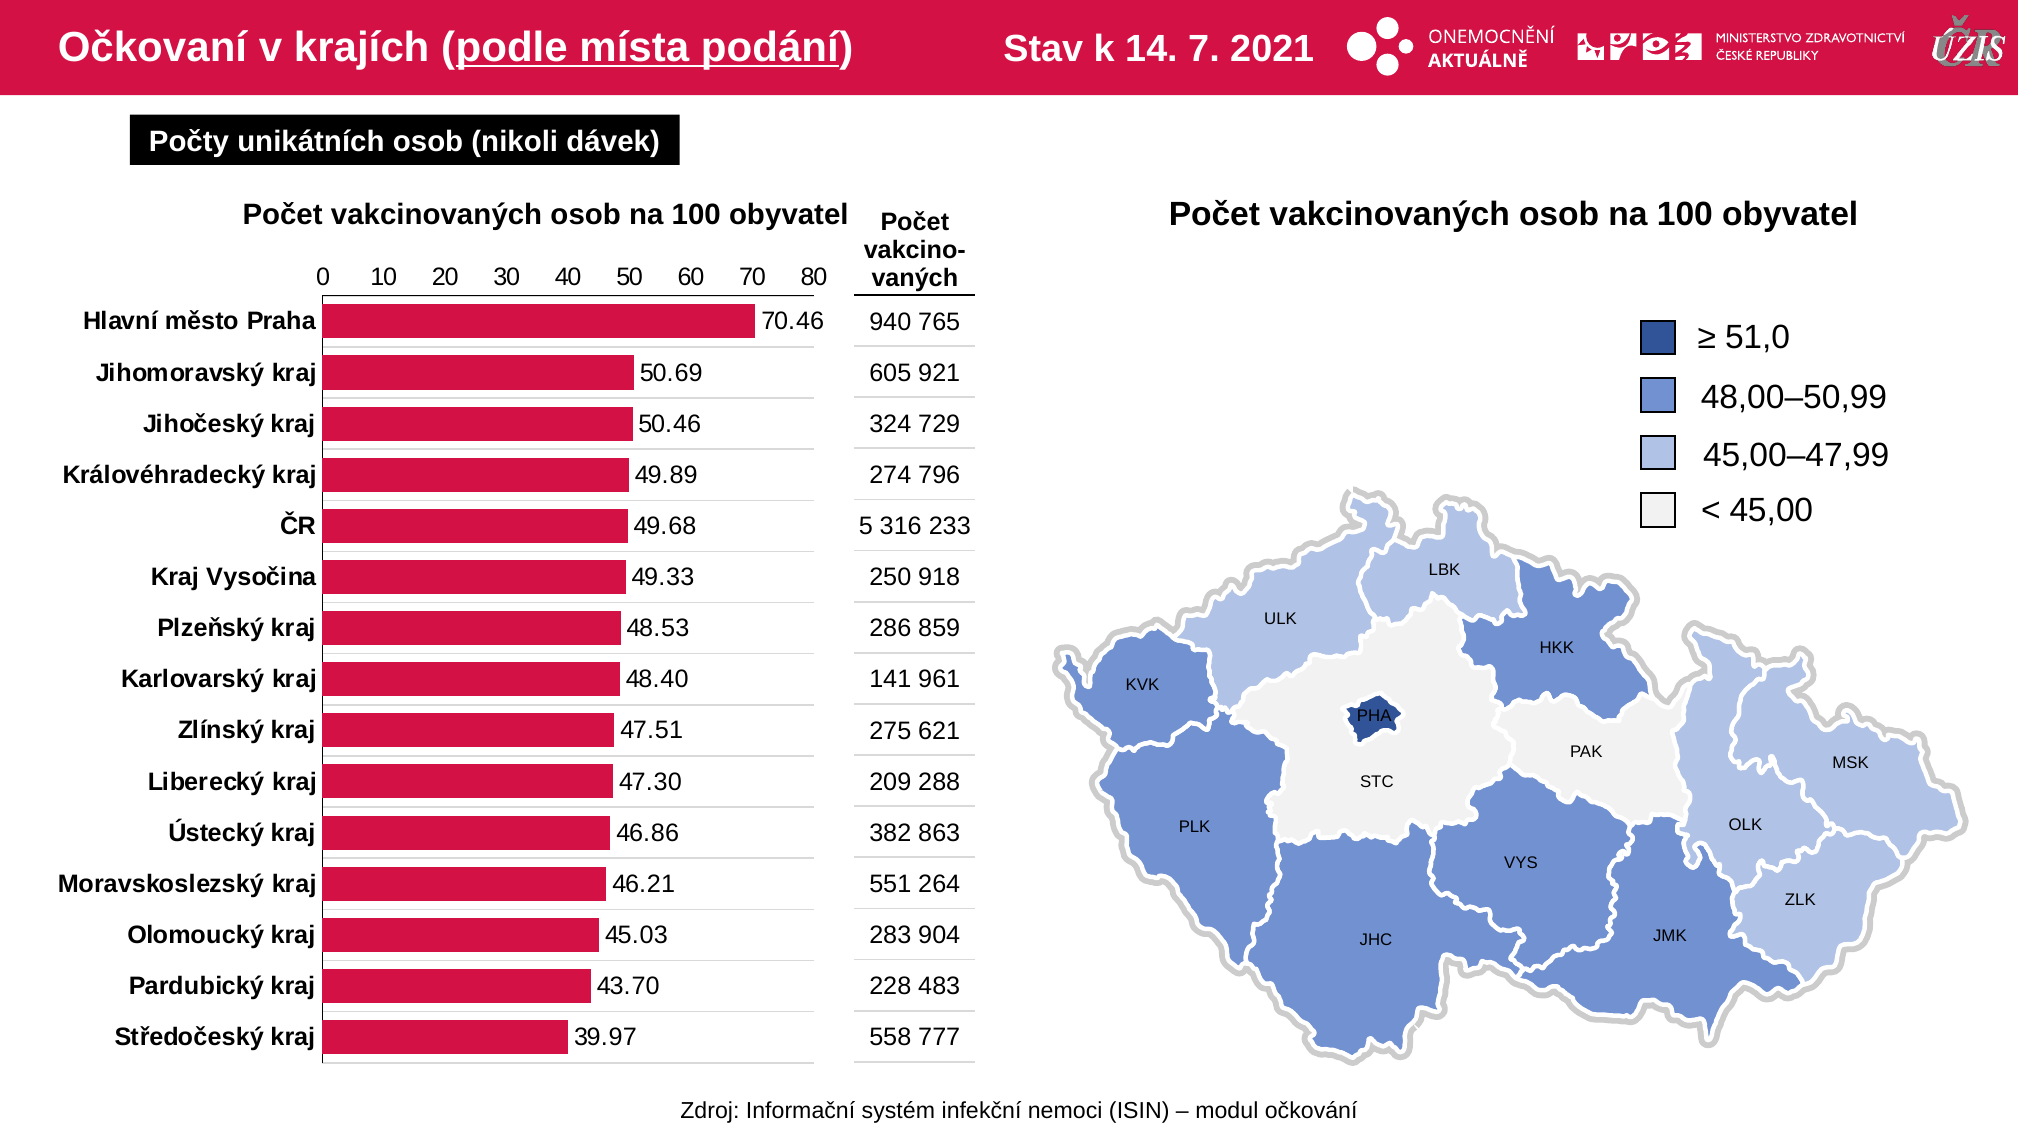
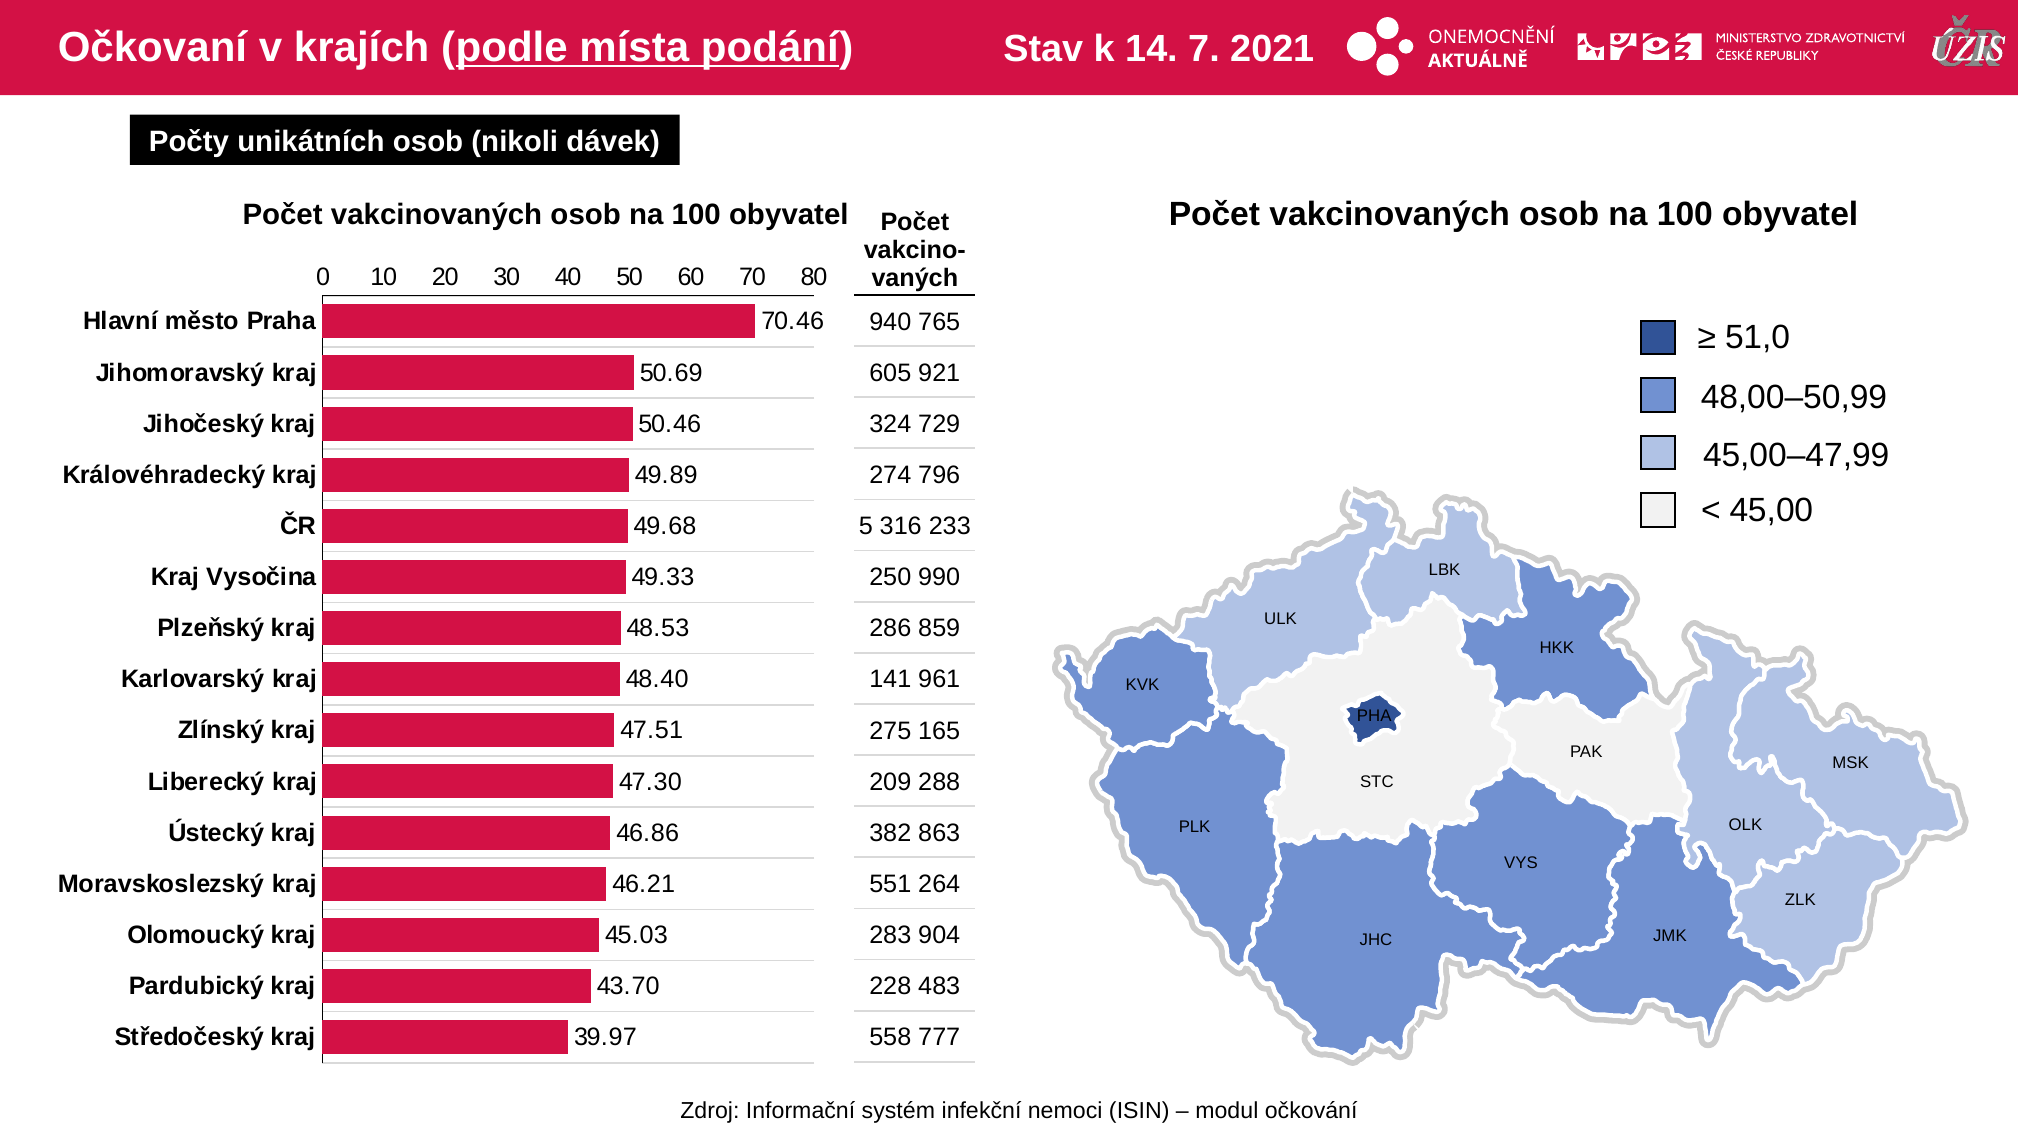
918: 918 -> 990 (939, 577)
621: 621 -> 165 (939, 731)
